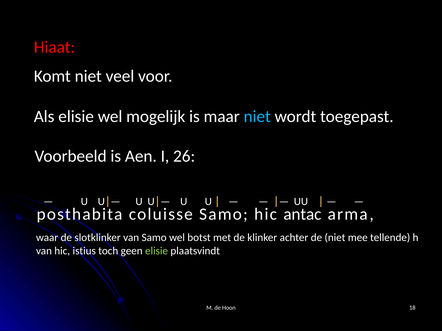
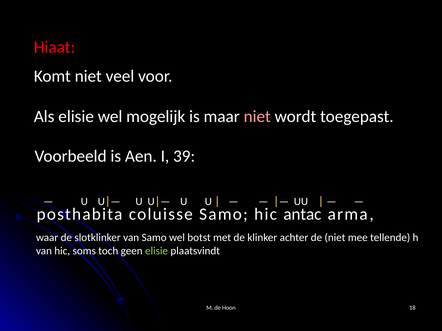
niet colour: light blue -> pink (257, 117)
26: 26 -> 39 (184, 157)
istius: istius -> soms (84, 251)
